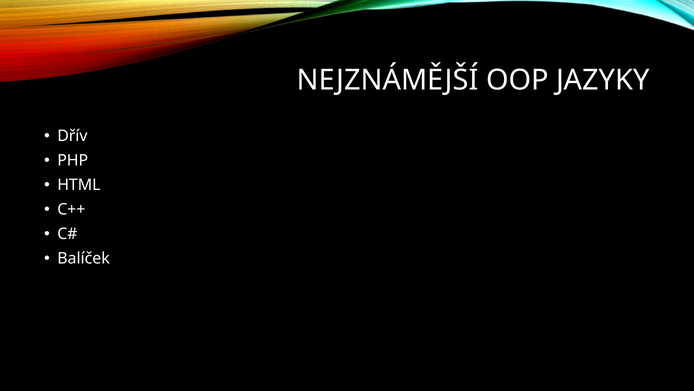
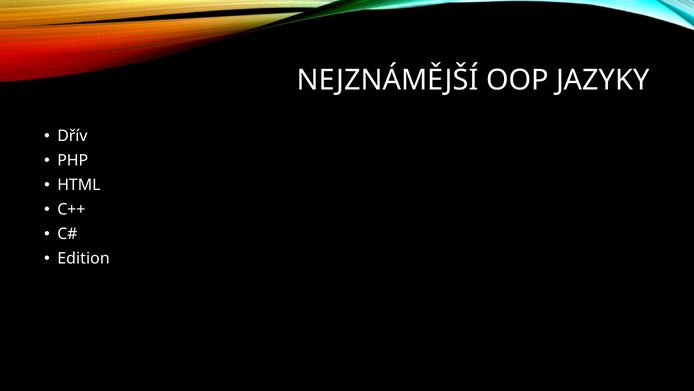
Balíček: Balíček -> Edition (83, 258)
